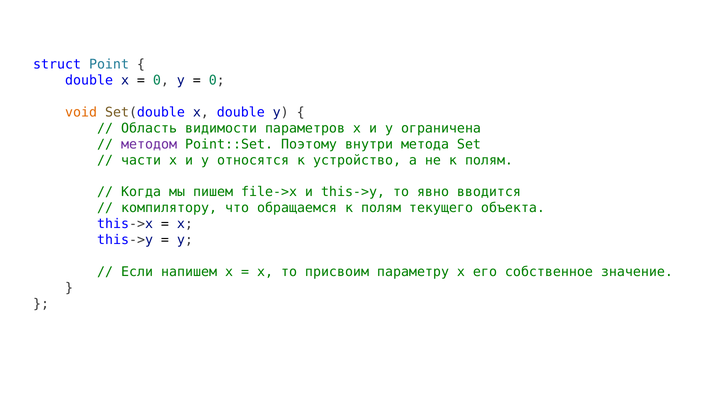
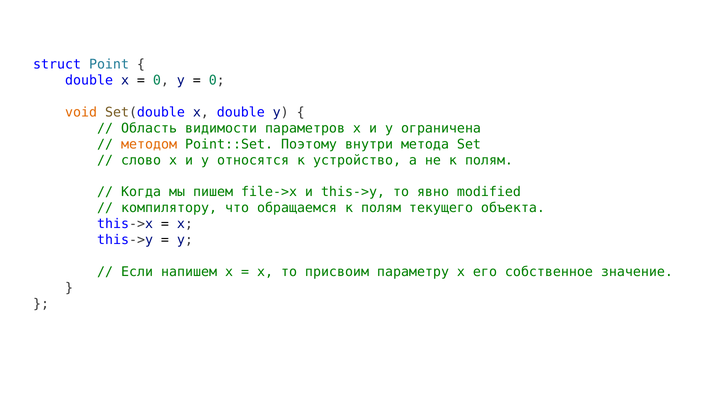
методом colour: purple -> orange (149, 144)
части: части -> слово (141, 160)
вводится: вводится -> modified (489, 192)
